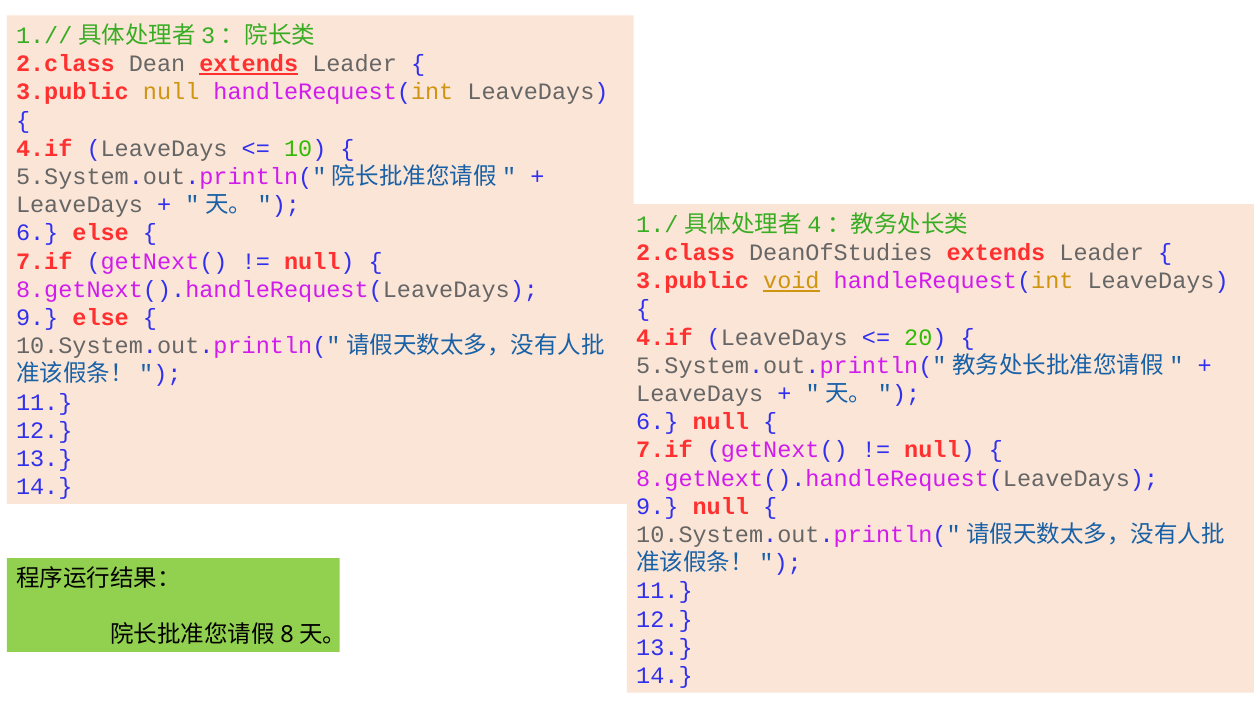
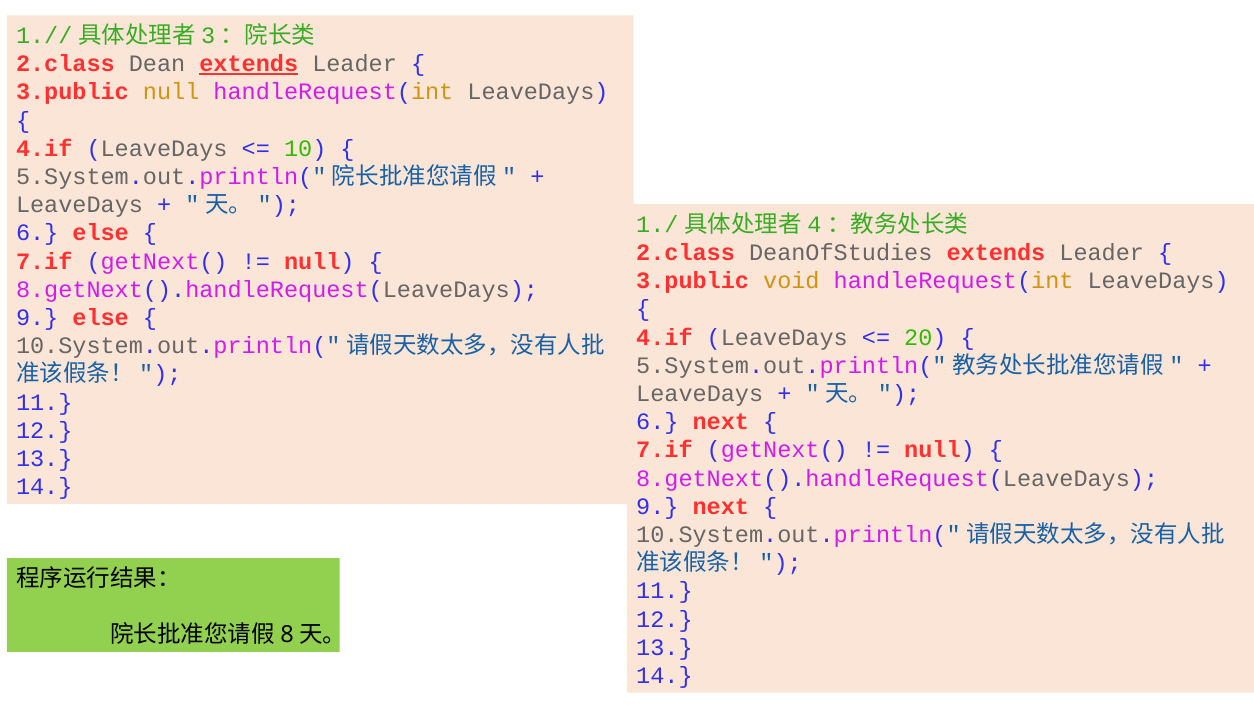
void underline: present -> none (791, 281)
null: null -> next (721, 422)
null: null -> next (721, 507)
